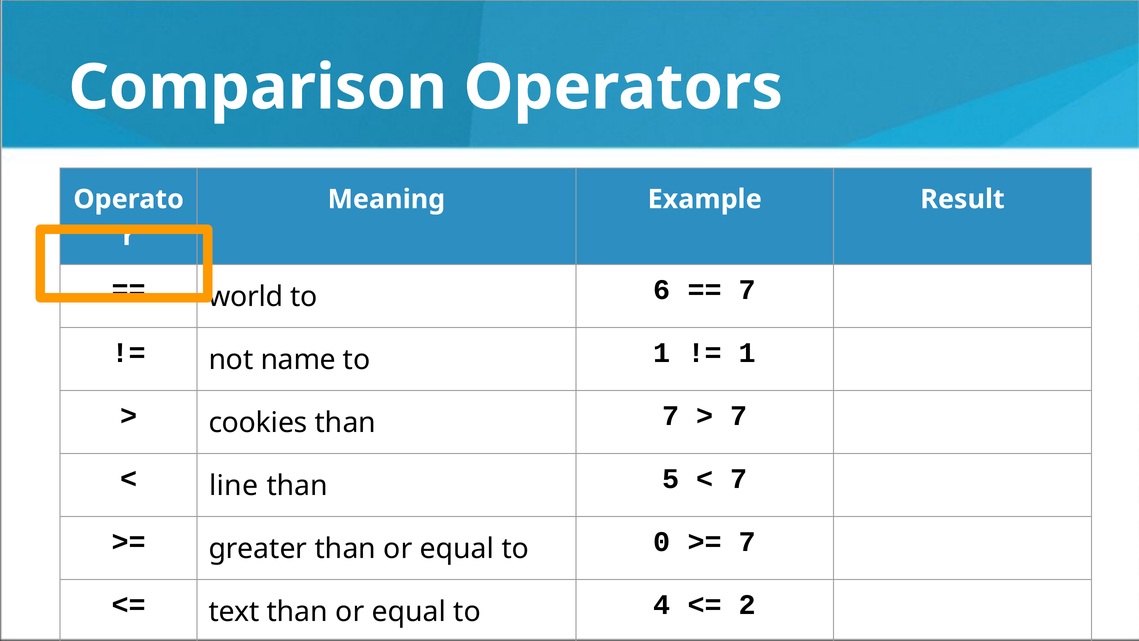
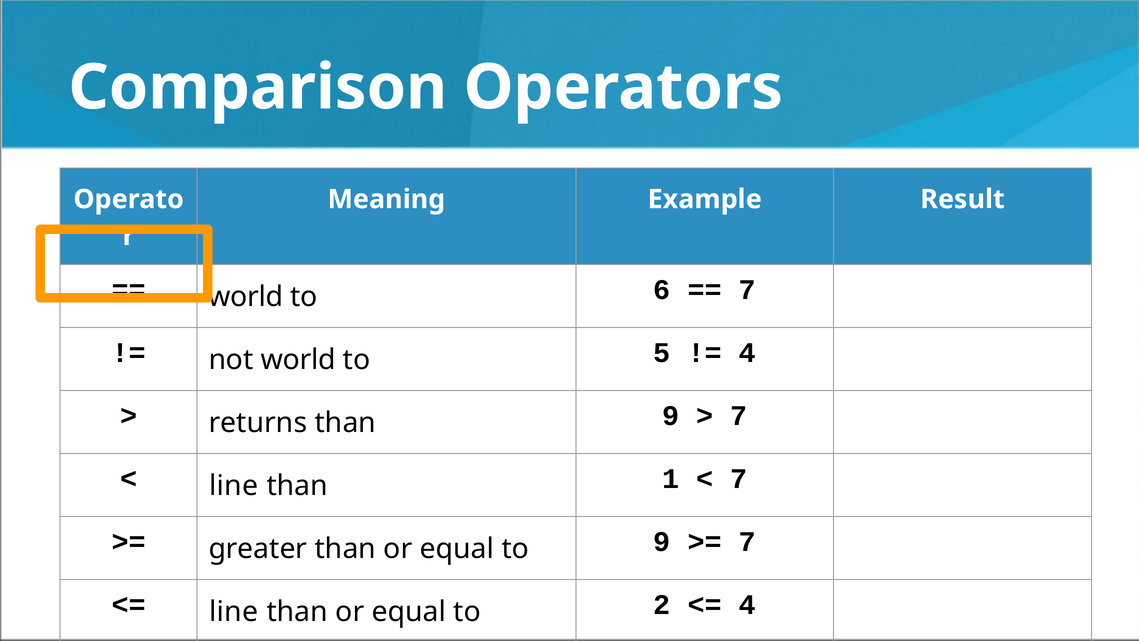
not name: name -> world (298, 360)
to 1: 1 -> 5 (662, 353)
1: 1 -> 4 (747, 353)
cookies: cookies -> returns (258, 422)
than 7: 7 -> 9 (671, 416)
5: 5 -> 1 (671, 479)
to 0: 0 -> 9 (662, 542)
text: text -> line (234, 611)
4: 4 -> 2 (662, 605)
2: 2 -> 4 (747, 605)
